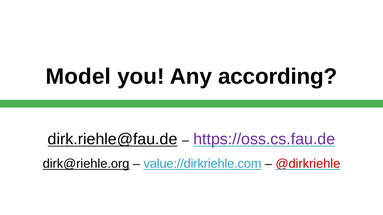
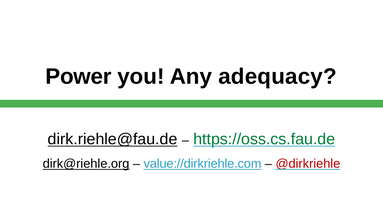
Model: Model -> Power (78, 77)
according: according -> adequacy (278, 77)
https://oss.cs.fau.de colour: purple -> green (264, 139)
